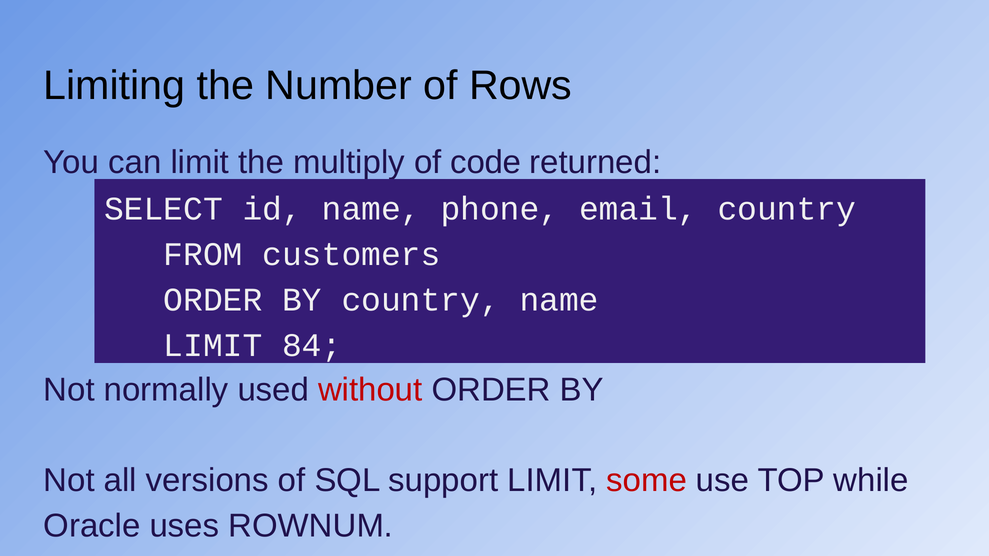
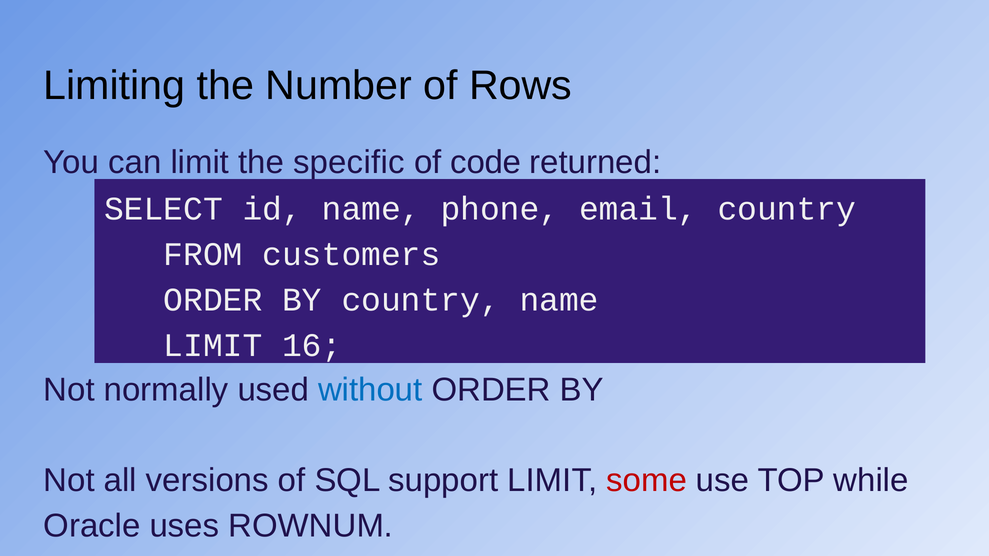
multiply: multiply -> specific (349, 163)
84: 84 -> 16 (312, 346)
without colour: red -> blue (370, 390)
